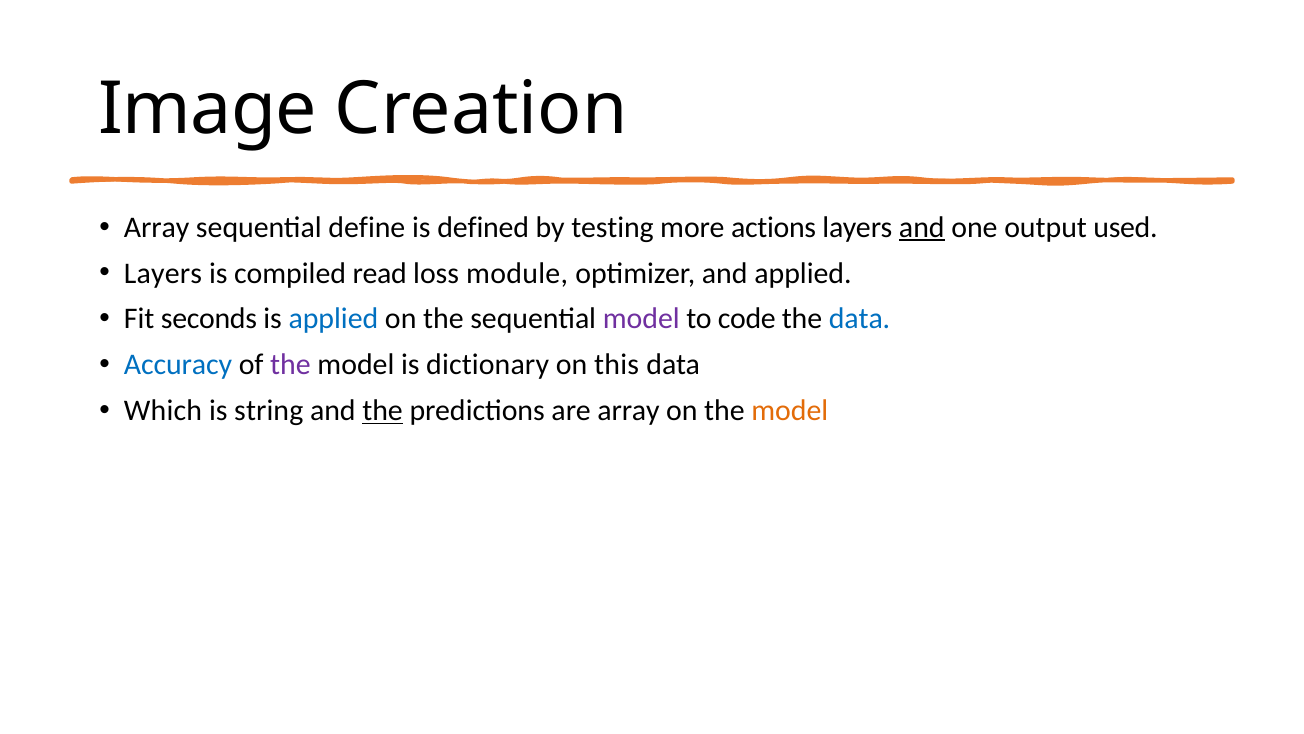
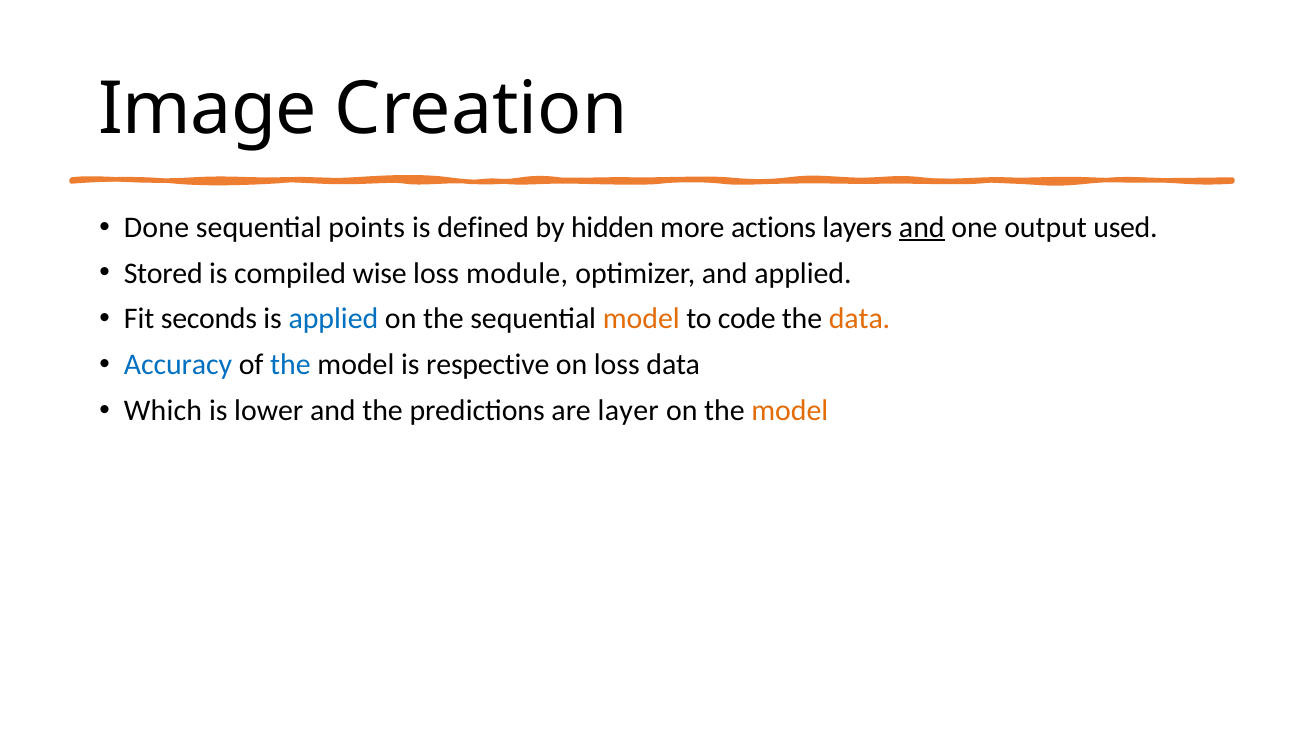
Array: Array -> Done (156, 227)
define: define -> points (367, 227)
testing: testing -> hidden (613, 227)
Layers: Layers -> Stored (163, 273)
read: read -> wise (380, 273)
model colour: purple -> orange (641, 319)
data colour: blue -> orange (860, 319)
the colour: purple -> blue (291, 365)
dictionary: dictionary -> respective (488, 365)
on this: this -> loss (617, 365)
string: string -> lower (269, 410)
the underline: present -> none (383, 410)
are array: array -> layer (628, 410)
